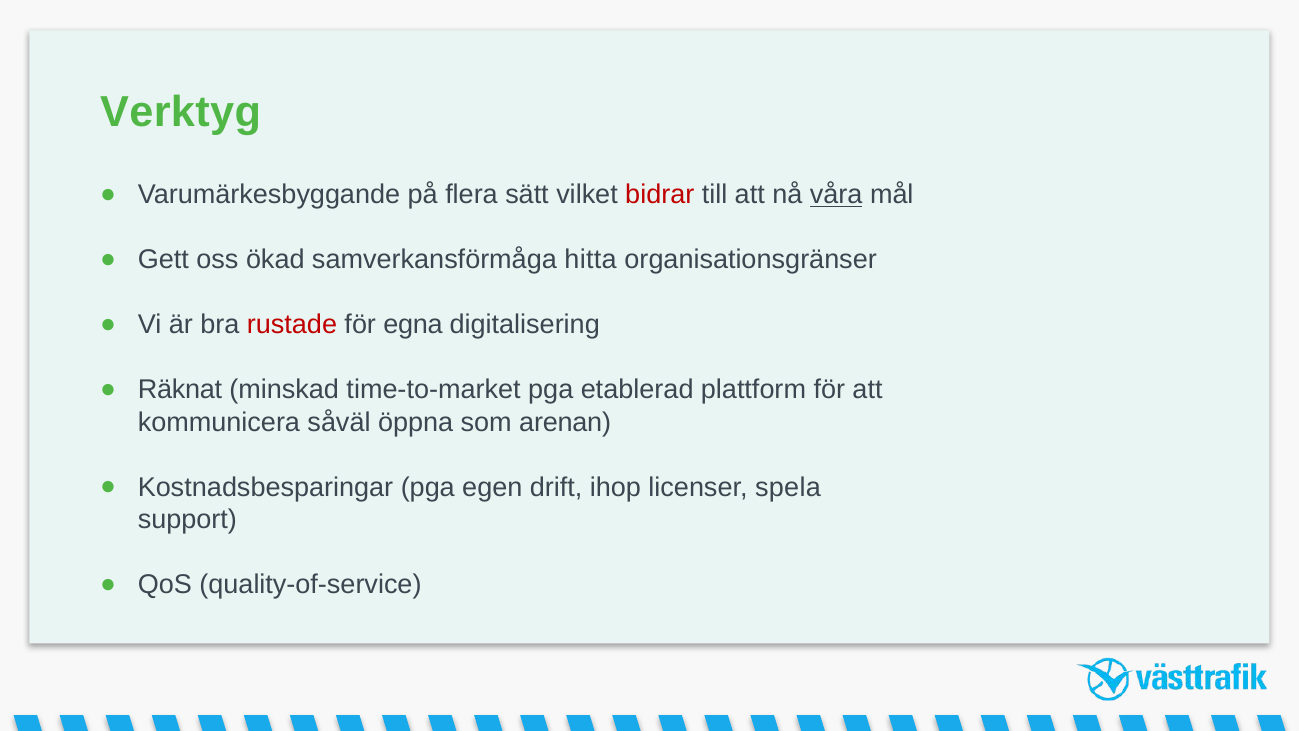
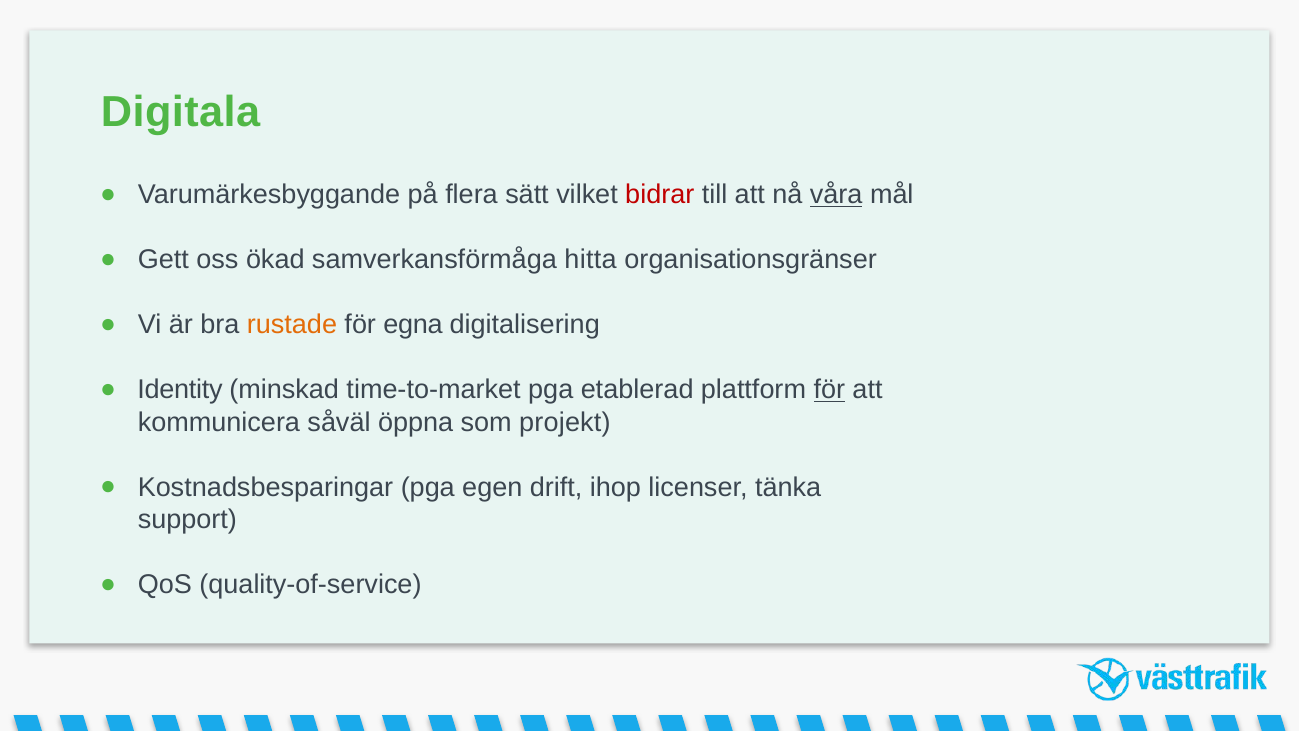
Verktyg: Verktyg -> Digitala (181, 112)
rustade colour: red -> orange (292, 325)
Räknat: Räknat -> Identity (180, 390)
för underline: none -> present (829, 390)
arenan: arenan -> projekt (565, 422)
spela: spela -> tänka (788, 487)
